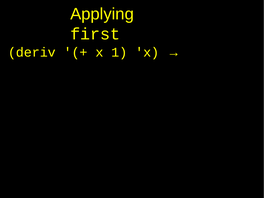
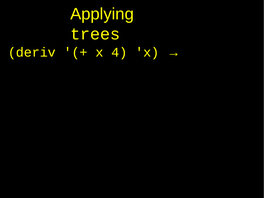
first: first -> trees (95, 34)
1: 1 -> 4 (119, 52)
